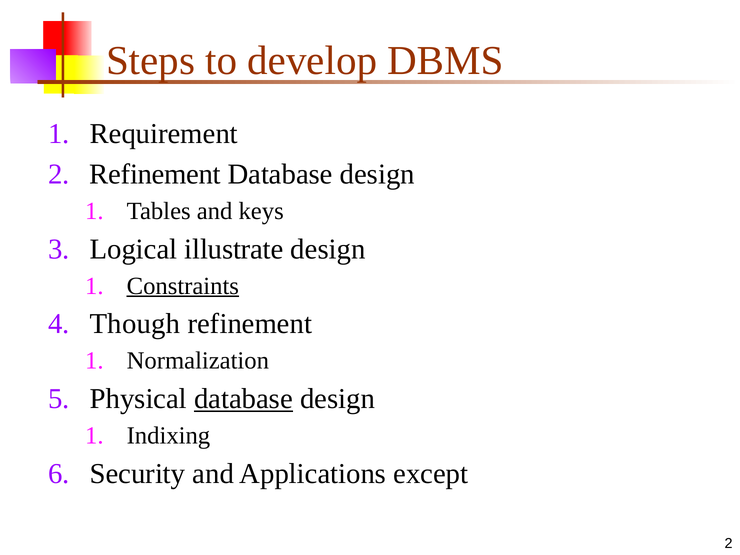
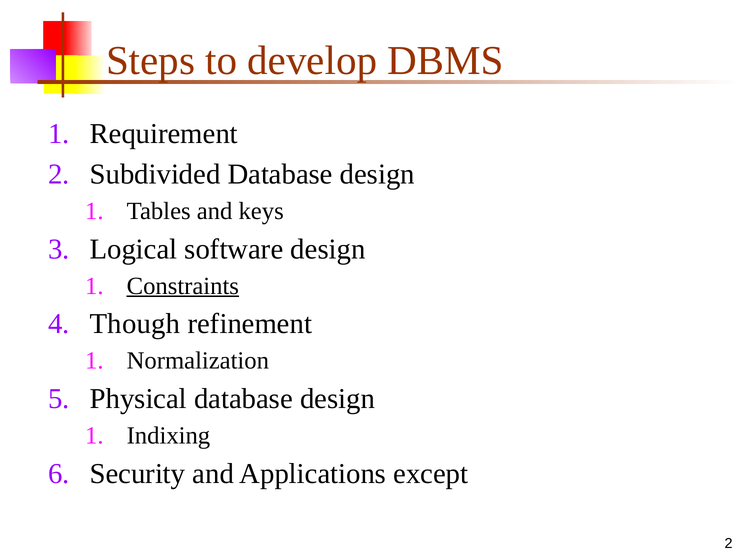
2 Refinement: Refinement -> Subdivided (155, 174)
illustrate: illustrate -> software (234, 249)
database underline: present -> none (243, 399)
